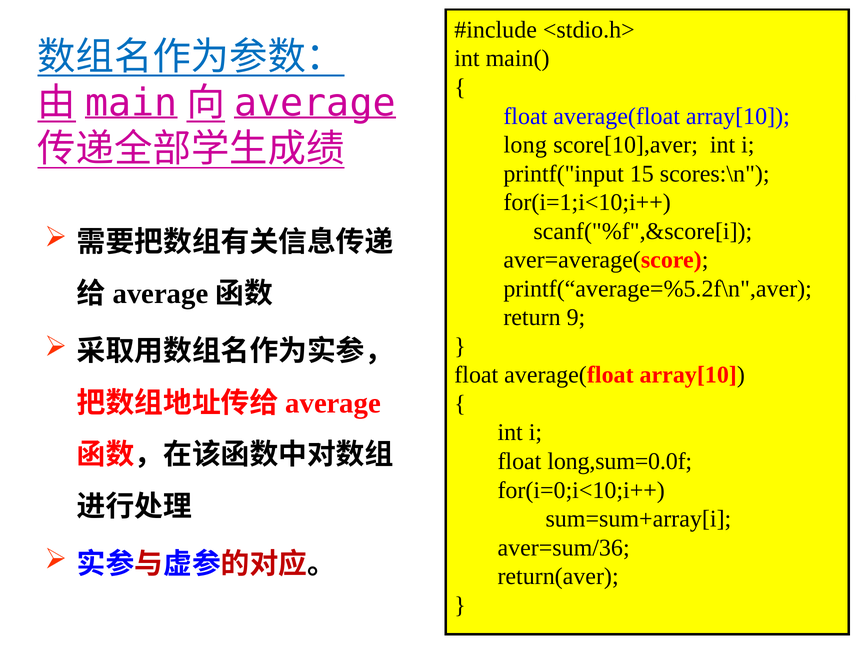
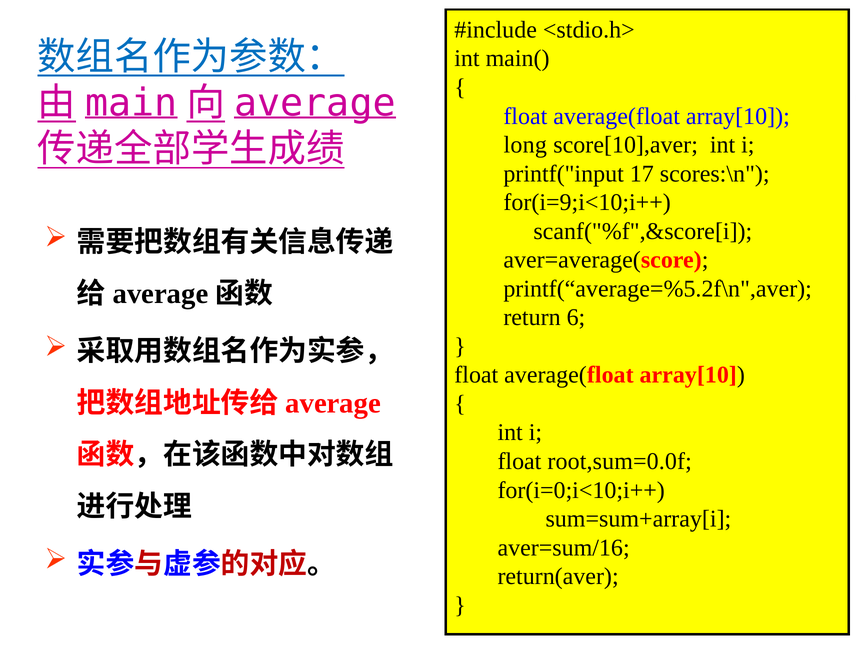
15: 15 -> 17 (642, 174)
for(i=1;i<10;i++: for(i=1;i<10;i++ -> for(i=9;i<10;i++ (587, 203)
9: 9 -> 6 (576, 318)
long,sum=0.0f: long,sum=0.0f -> root,sum=0.0f (620, 462)
aver=sum/36: aver=sum/36 -> aver=sum/16 (564, 548)
